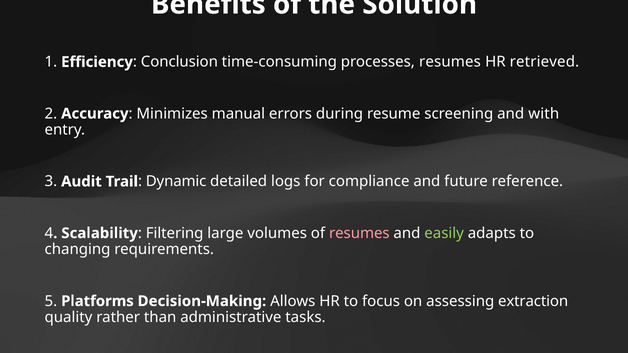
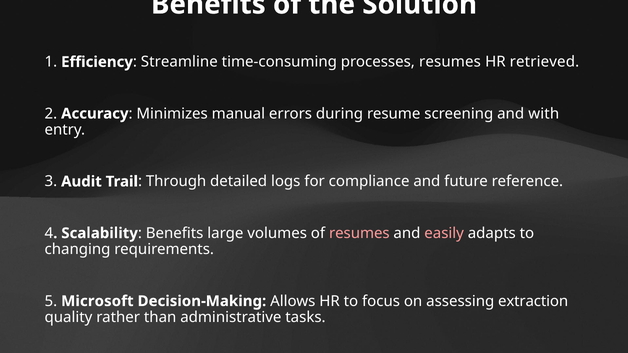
Conclusion: Conclusion -> Streamline (179, 62)
Dynamic: Dynamic -> Through (176, 182)
Filtering: Filtering -> Benefits (175, 233)
easily colour: light green -> pink (444, 233)
Platforms: Platforms -> Microsoft (97, 301)
